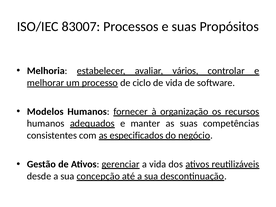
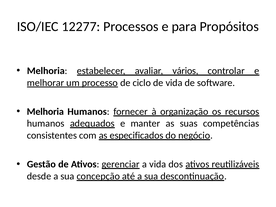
83007: 83007 -> 12277 (81, 27)
e suas: suas -> para (184, 27)
Modelos: Modelos -> Melhoria (45, 112)
